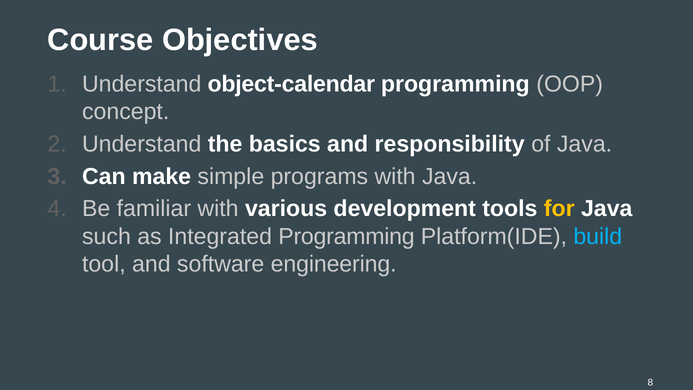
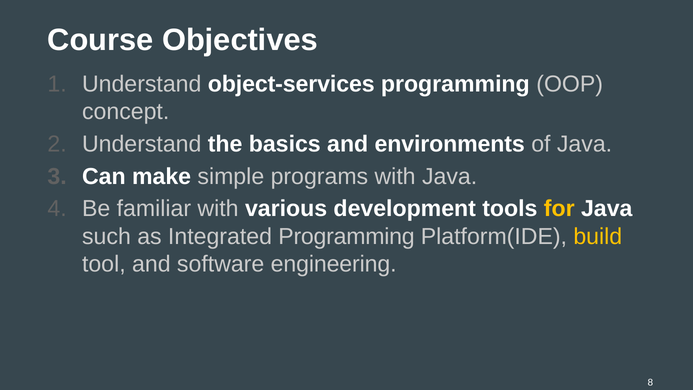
object-calendar: object-calendar -> object-services (291, 84)
responsibility: responsibility -> environments (450, 144)
build colour: light blue -> yellow (598, 236)
